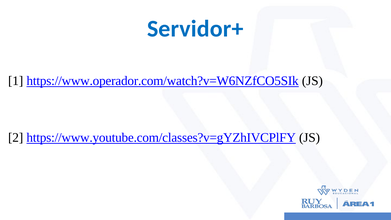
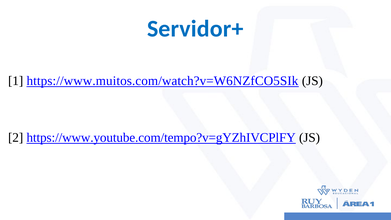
https://www.operador.com/watch?v=W6NZfCO5SIk: https://www.operador.com/watch?v=W6NZfCO5SIk -> https://www.muitos.com/watch?v=W6NZfCO5SIk (162, 81)
https://www.youtube.com/classes?v=gYZhIVCPlFY: https://www.youtube.com/classes?v=gYZhIVCPlFY -> https://www.youtube.com/tempo?v=gYZhIVCPlFY (161, 138)
